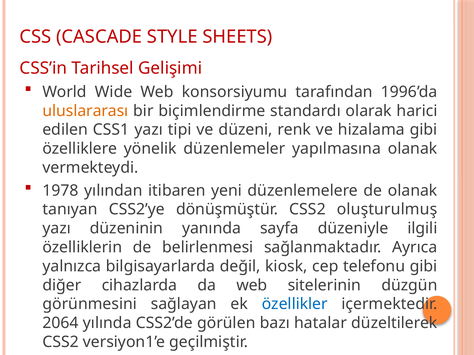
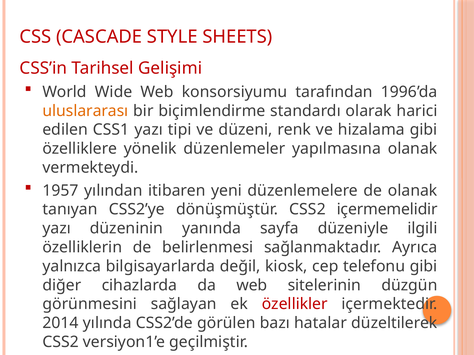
1978: 1978 -> 1957 (61, 191)
oluşturulmuş: oluşturulmuş -> içermemelidir (387, 210)
özellikler colour: blue -> red (295, 305)
2064: 2064 -> 2014 (61, 324)
